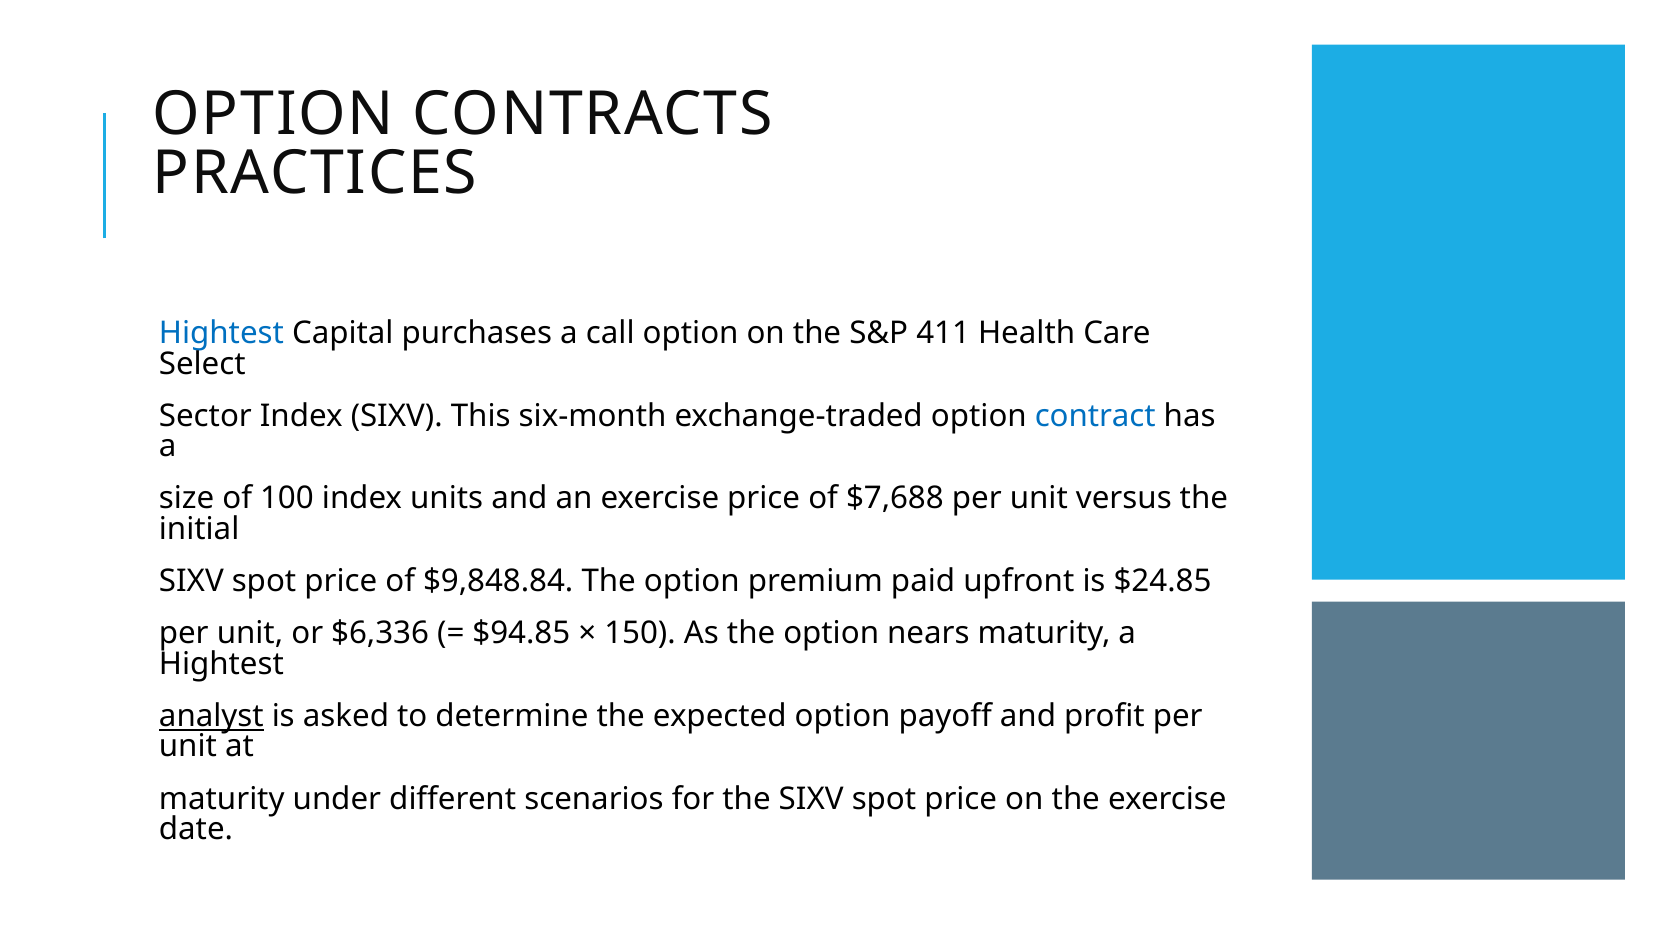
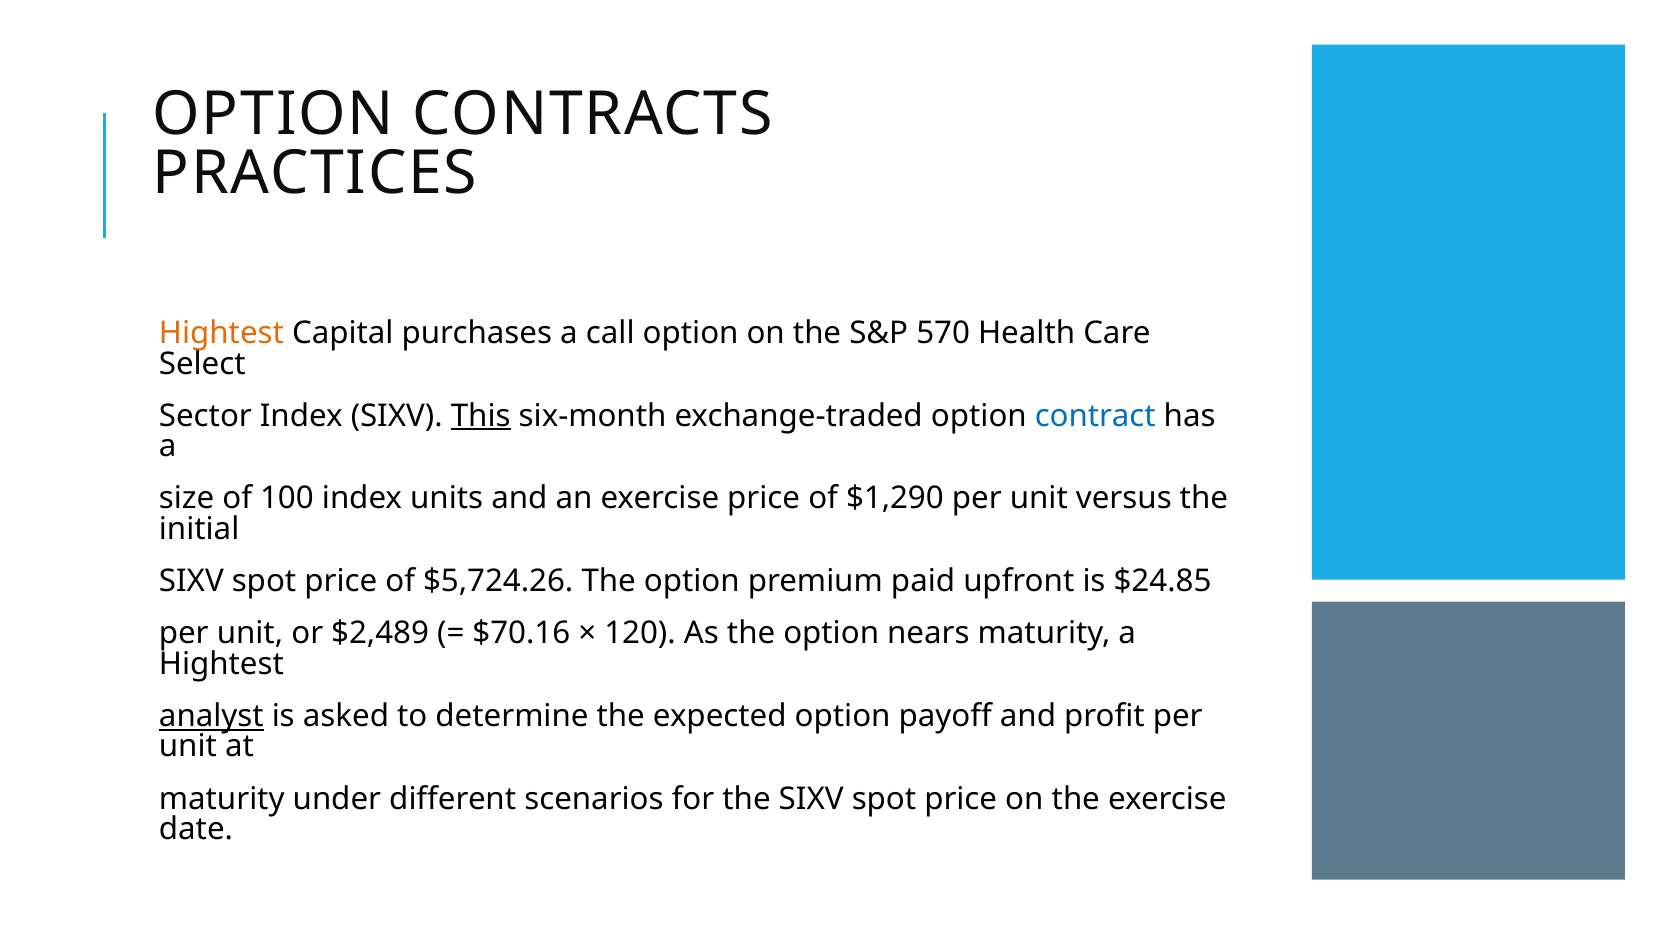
Hightest colour: blue -> orange (221, 333)
411: 411 -> 570 (943, 333)
This underline: none -> present (481, 416)
$7,688: $7,688 -> $1,290 (895, 498)
$9,848.84: $9,848.84 -> $5,724.26 (498, 581)
$6,336: $6,336 -> $2,489 (380, 633)
$94.85: $94.85 -> $70.16 (521, 633)
150: 150 -> 120 (640, 633)
